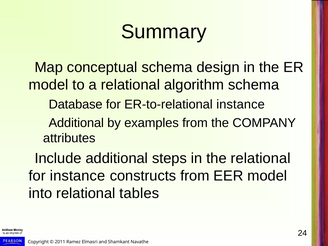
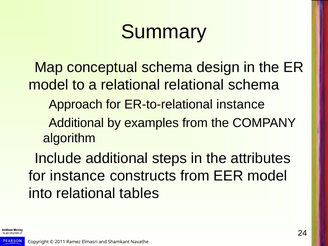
relational algorithm: algorithm -> relational (194, 85)
Database: Database -> Approach (76, 104)
attributes: attributes -> algorithm (69, 138)
the relational: relational -> attributes (261, 158)
